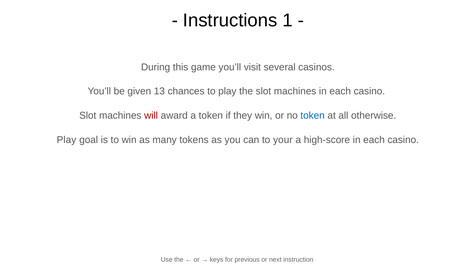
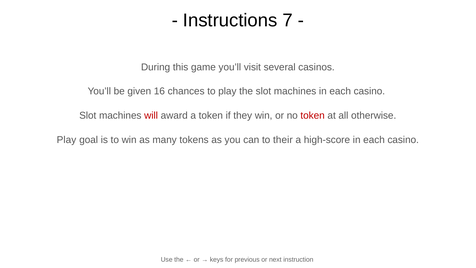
1: 1 -> 7 (288, 21)
13: 13 -> 16 (159, 91)
token colour: blue -> red (313, 116)
your: your -> their (283, 140)
